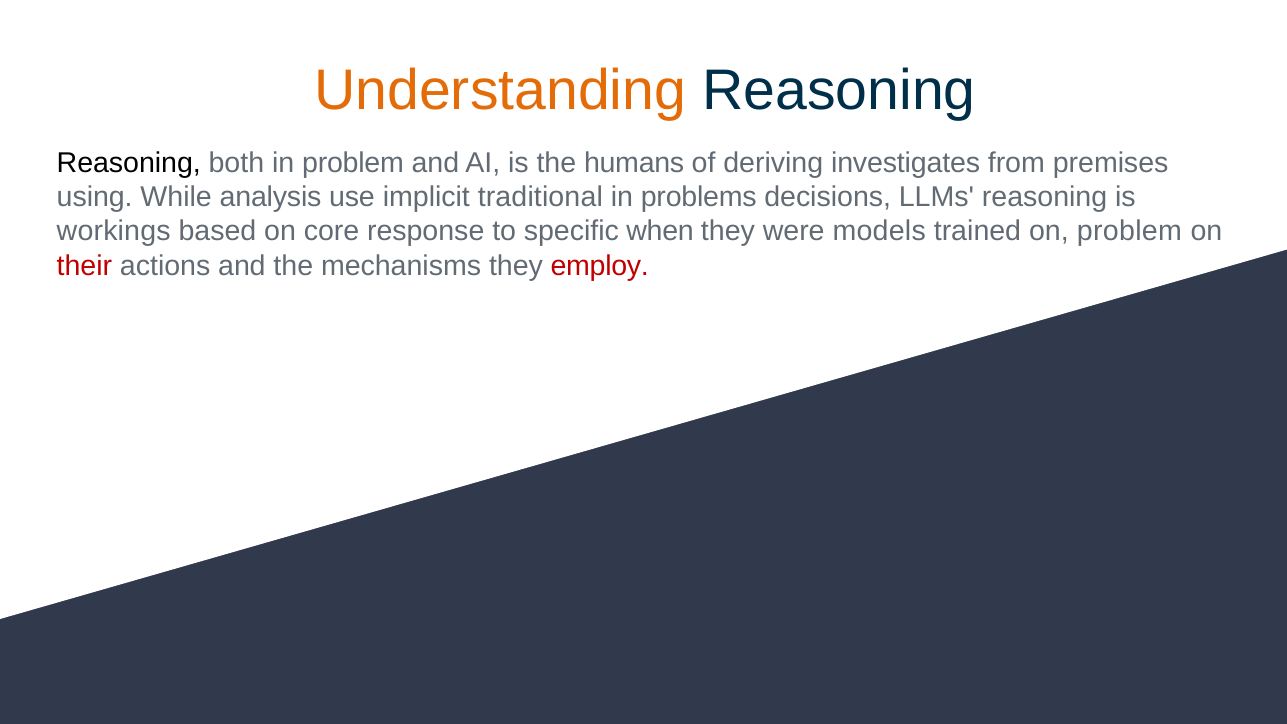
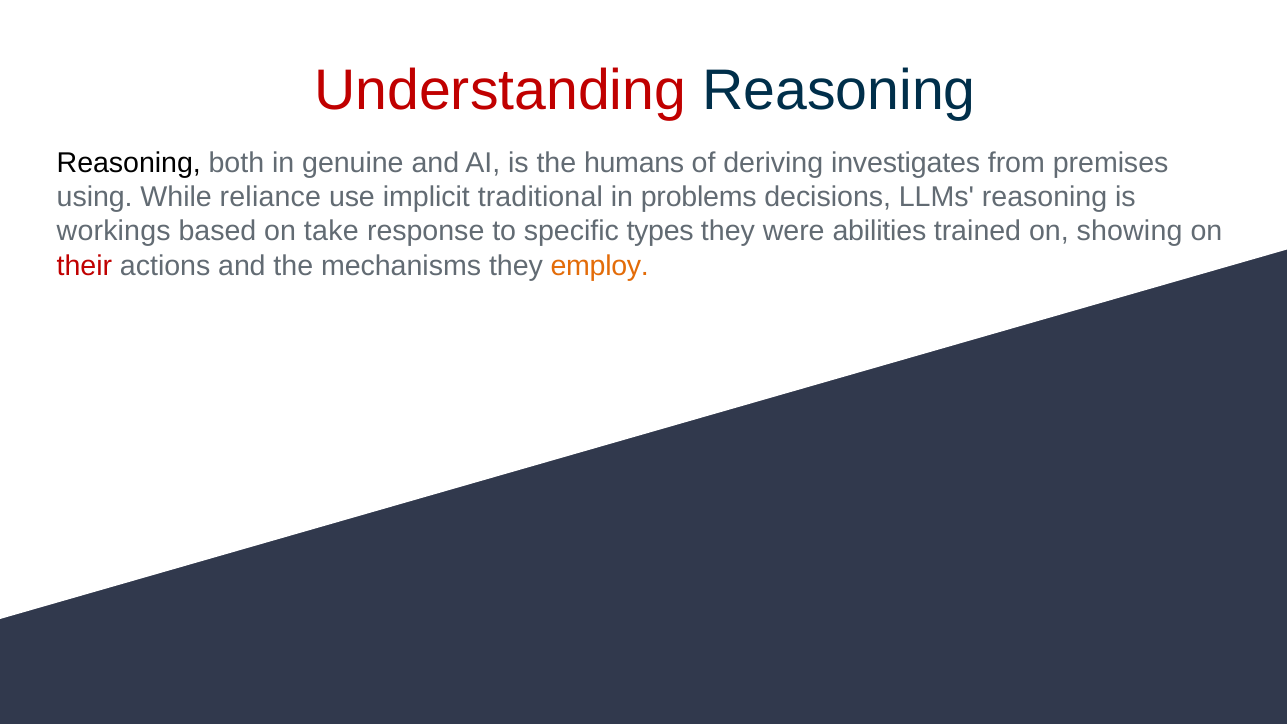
Understanding colour: orange -> red (500, 90)
in problem: problem -> genuine (353, 163)
analysis: analysis -> reliance (270, 197)
core: core -> take (331, 232)
when: when -> types (660, 232)
models: models -> abilities (879, 232)
on problem: problem -> showing (1130, 232)
employ colour: red -> orange (600, 266)
